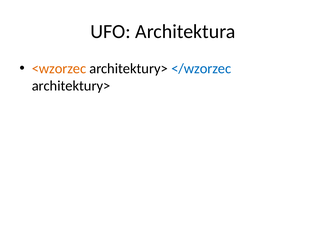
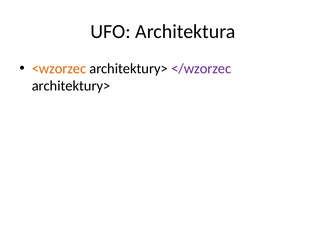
</wzorzec colour: blue -> purple (201, 68)
